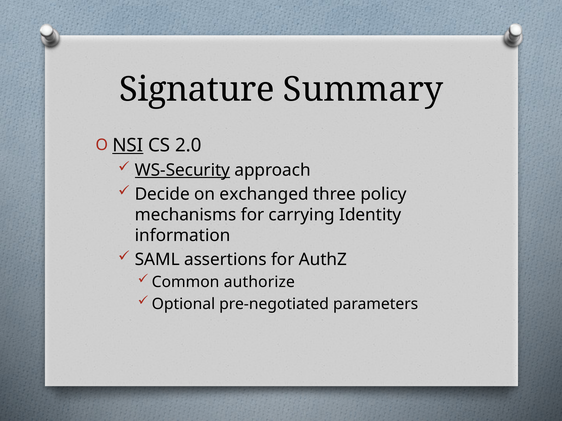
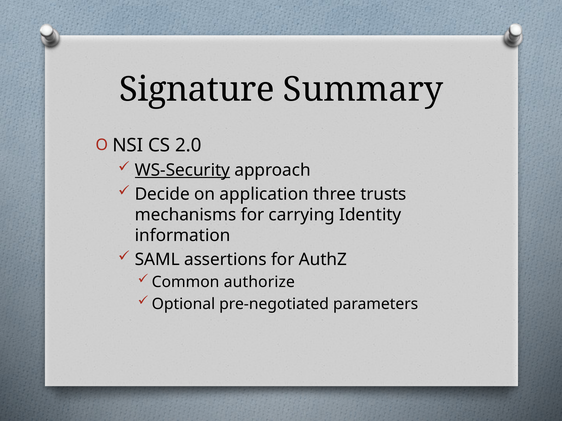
NSI underline: present -> none (128, 146)
exchanged: exchanged -> application (264, 195)
policy: policy -> trusts (383, 195)
